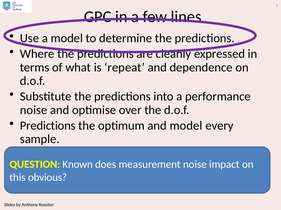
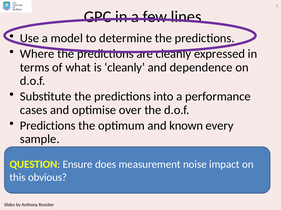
is repeat: repeat -> cleanly (125, 68)
noise: noise -> cases (34, 110)
and model: model -> known (186, 126)
Known: Known -> Ensure (78, 165)
